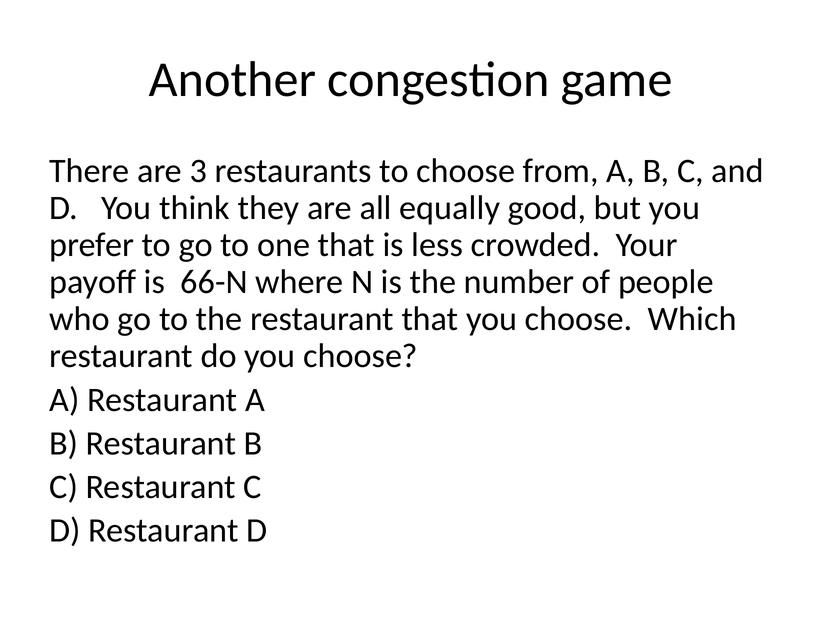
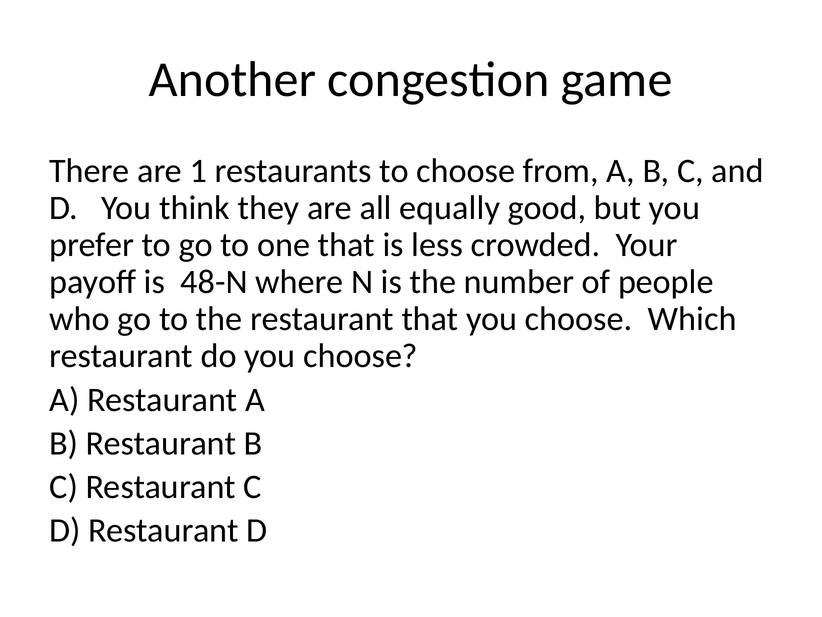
3: 3 -> 1 (198, 171)
66-N: 66-N -> 48-N (214, 282)
